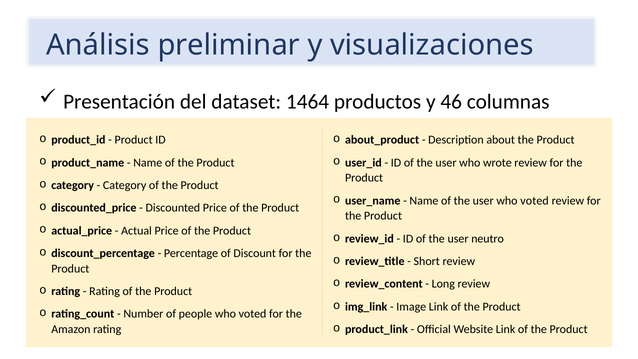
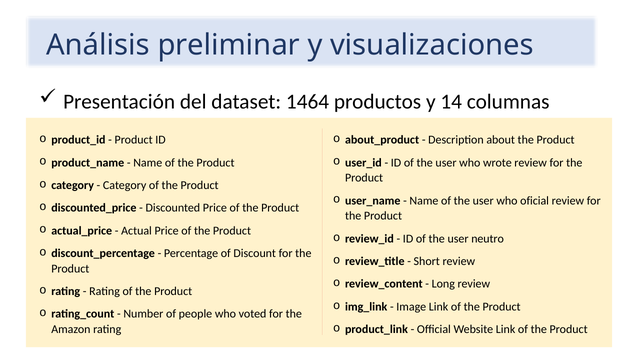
46: 46 -> 14 (451, 102)
user who voted: voted -> oficial (535, 201)
